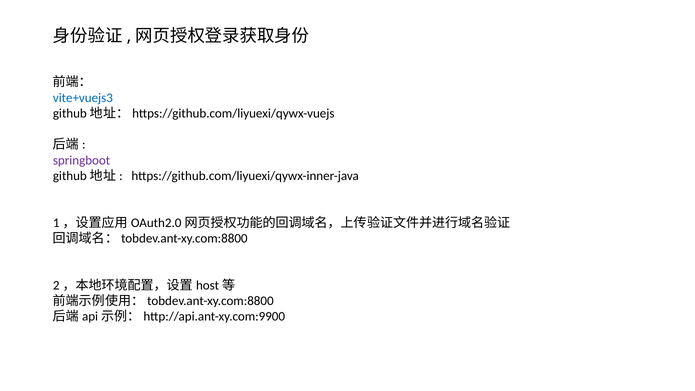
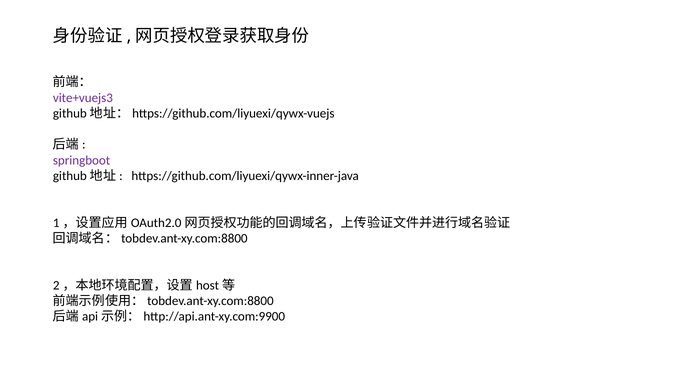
vite+vuejs3 colour: blue -> purple (83, 98)
